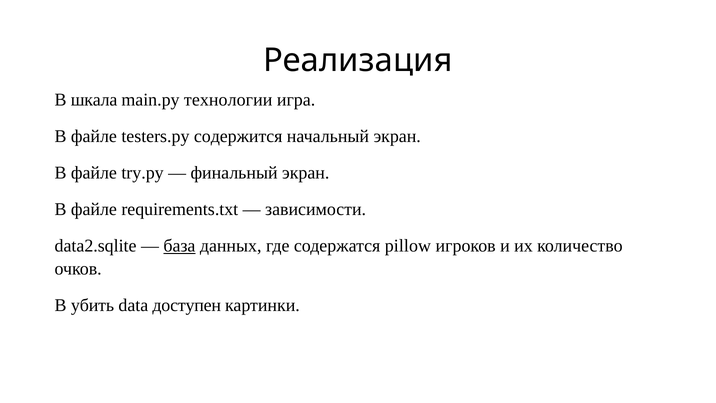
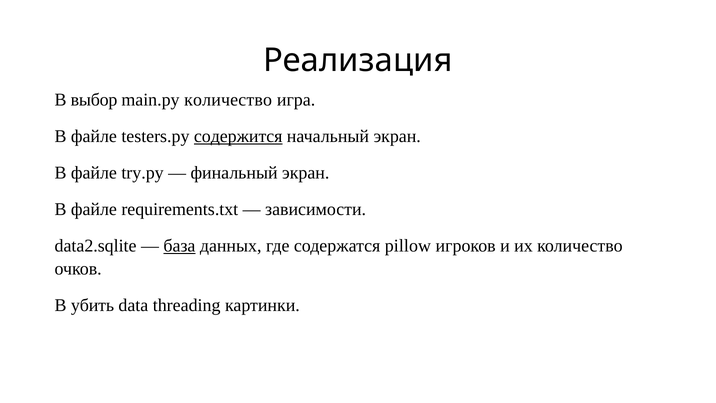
шкала: шкала -> выбор (94, 100)
main.py технологии: технологии -> количество (228, 100)
содержится underline: none -> present (238, 136)
доступен: доступен -> threading (187, 305)
